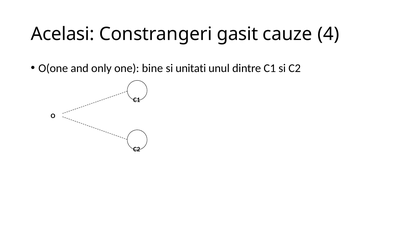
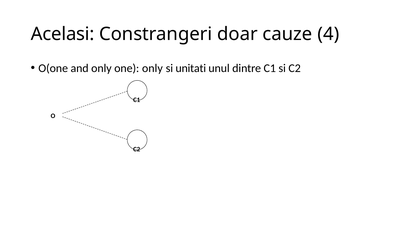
gasit: gasit -> doar (237, 34)
one bine: bine -> only (152, 68)
